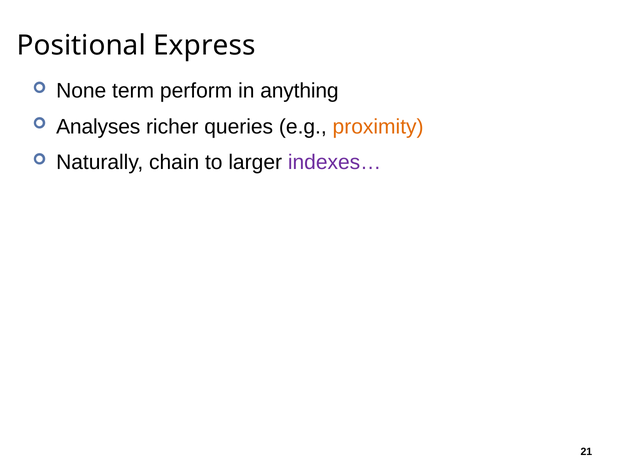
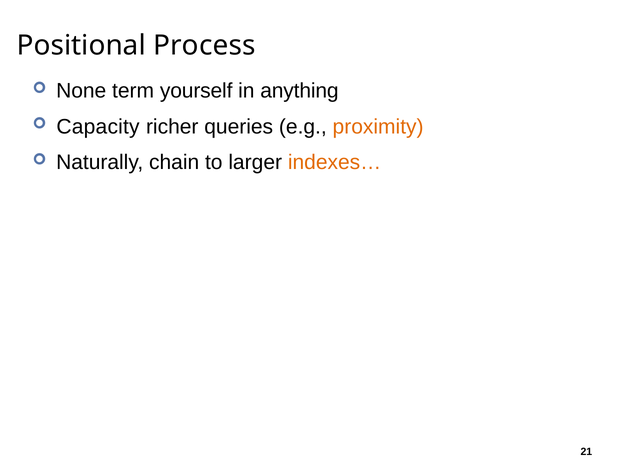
Express: Express -> Process (204, 45)
perform: perform -> yourself (196, 91)
Analyses: Analyses -> Capacity (98, 126)
indexes… colour: purple -> orange (335, 162)
